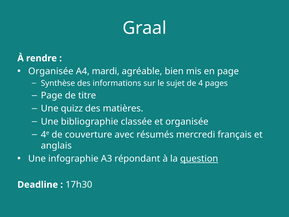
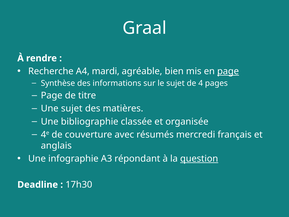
Organisée: Organisée -> Recherche (51, 71)
page underline: none -> present (228, 71)
Une quizz: quizz -> sujet (72, 108)
